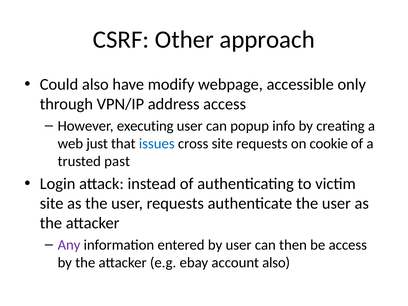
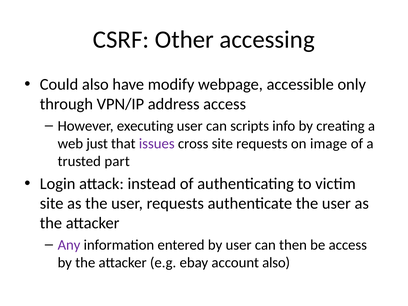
approach: approach -> accessing (267, 39)
popup: popup -> scripts (250, 126)
issues colour: blue -> purple (157, 144)
cookie: cookie -> image (329, 144)
past: past -> part (117, 161)
